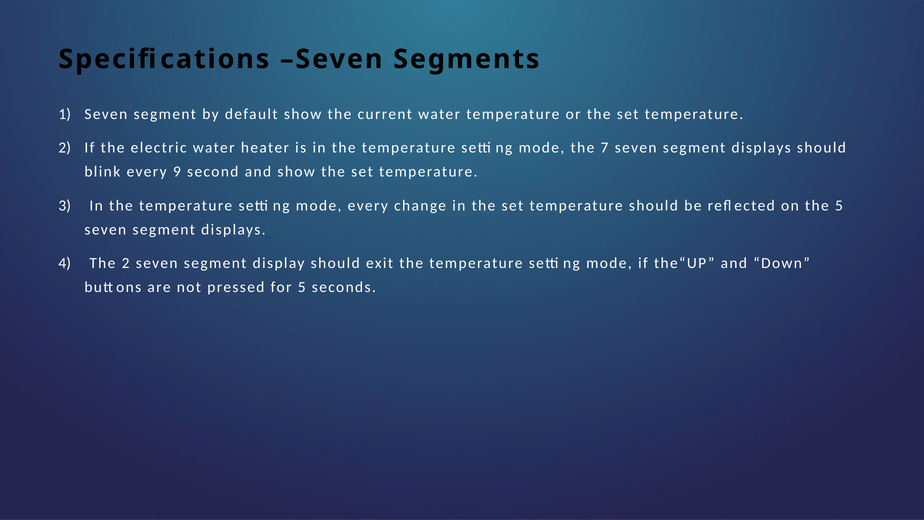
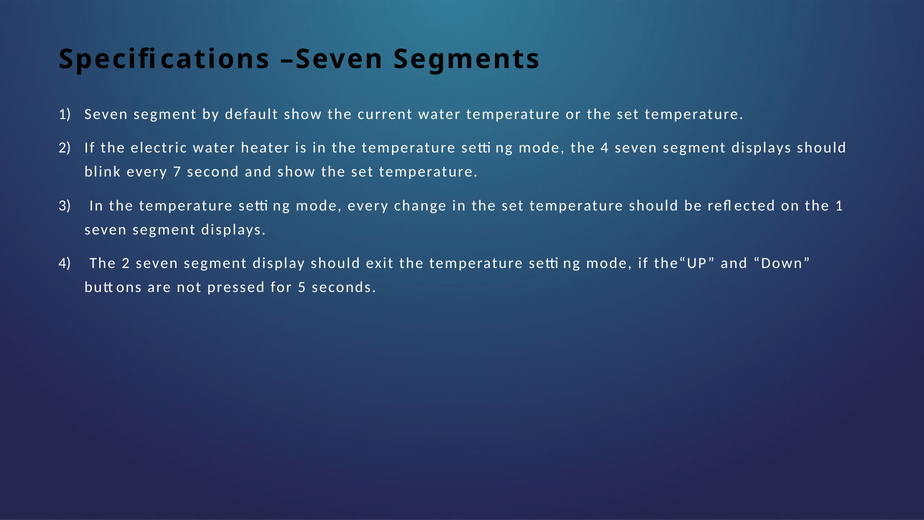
the 7: 7 -> 4 (604, 148)
9: 9 -> 7 (177, 172)
the 5: 5 -> 1 (839, 205)
